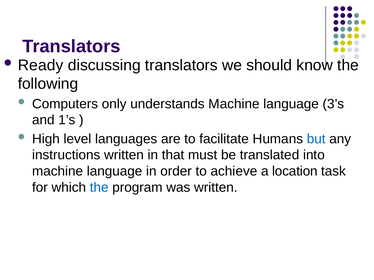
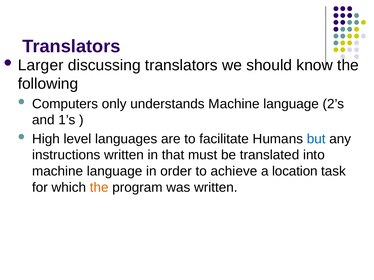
Ready: Ready -> Larger (41, 65)
3’s: 3’s -> 2’s (333, 104)
the colour: blue -> orange (99, 188)
